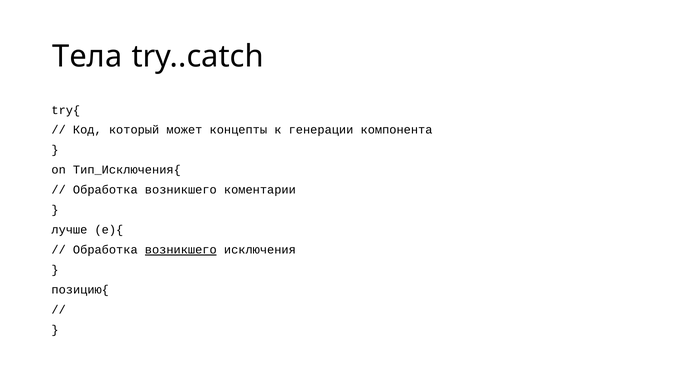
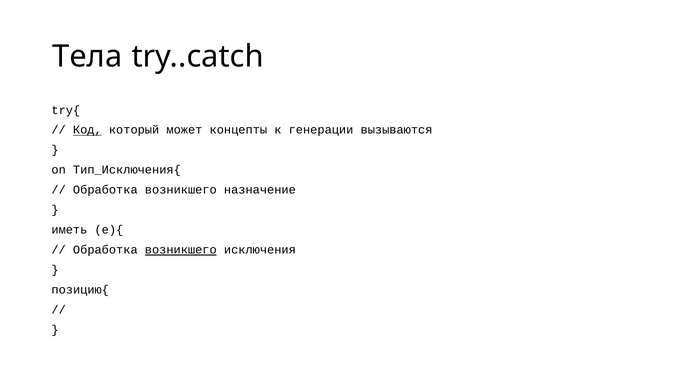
Код underline: none -> present (87, 130)
компонента: компонента -> вызываются (397, 130)
коментарии: коментарии -> назначение (260, 190)
лучше: лучше -> иметь (69, 230)
